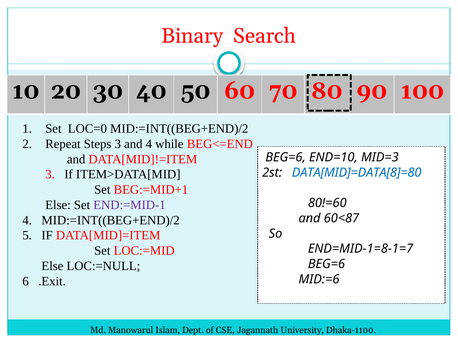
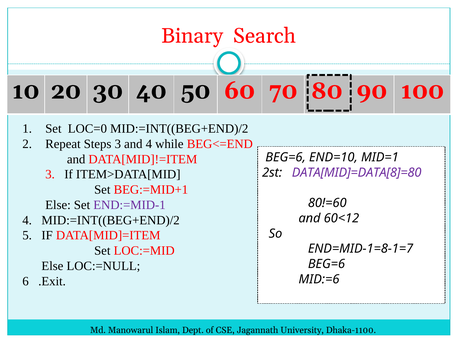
MID=3: MID=3 -> MID=1 (380, 157)
DATA[MID]=DATA[8]=80 colour: blue -> purple (357, 173)
60<87: 60<87 -> 60<12 (341, 219)
